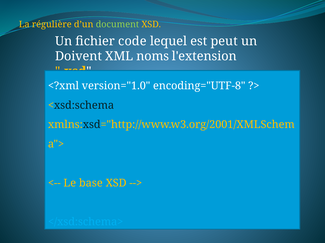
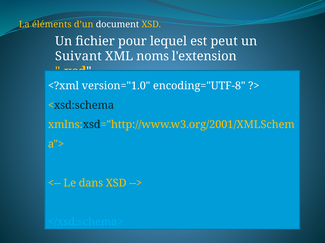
régulière: régulière -> éléments (52, 25)
document colour: light green -> white (117, 25)
code: code -> pour (132, 41)
Doivent: Doivent -> Suivant (78, 56)
base: base -> dans (91, 184)
